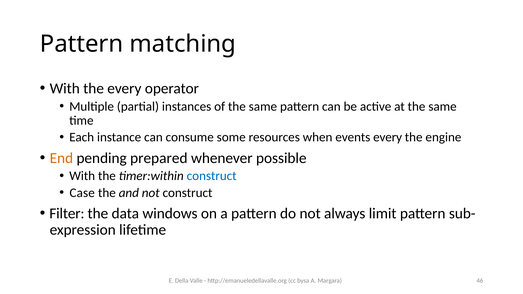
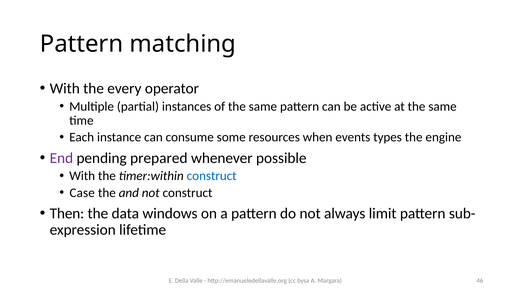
events every: every -> types (388, 137)
End colour: orange -> purple (61, 158)
Filter: Filter -> Then (67, 214)
